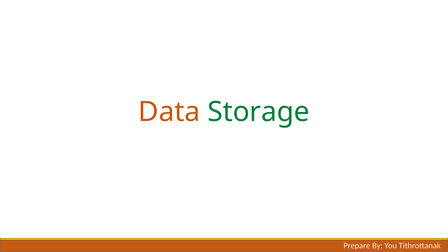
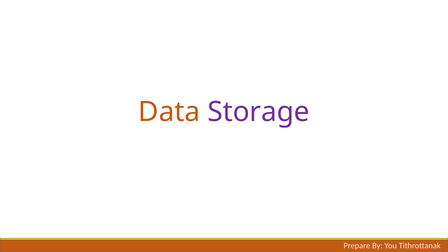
Storage colour: green -> purple (259, 112)
